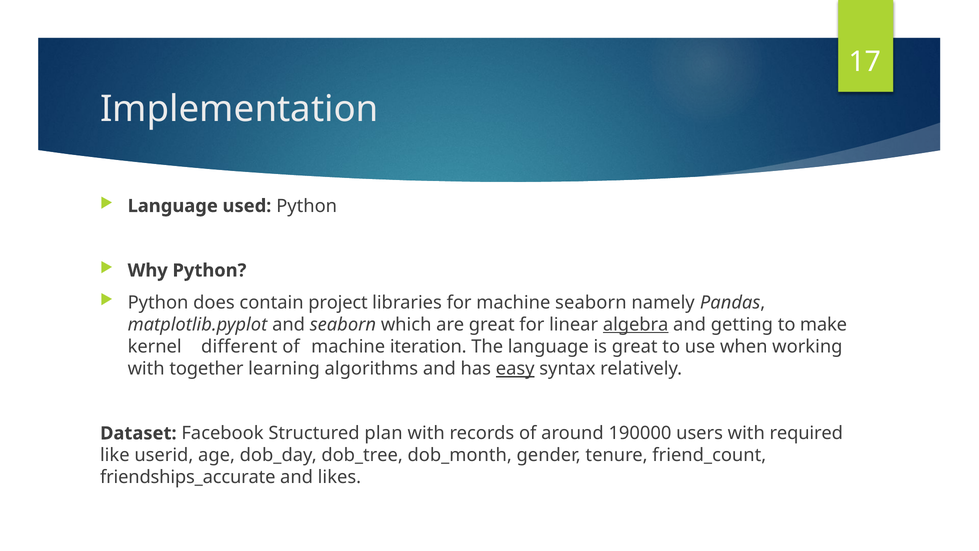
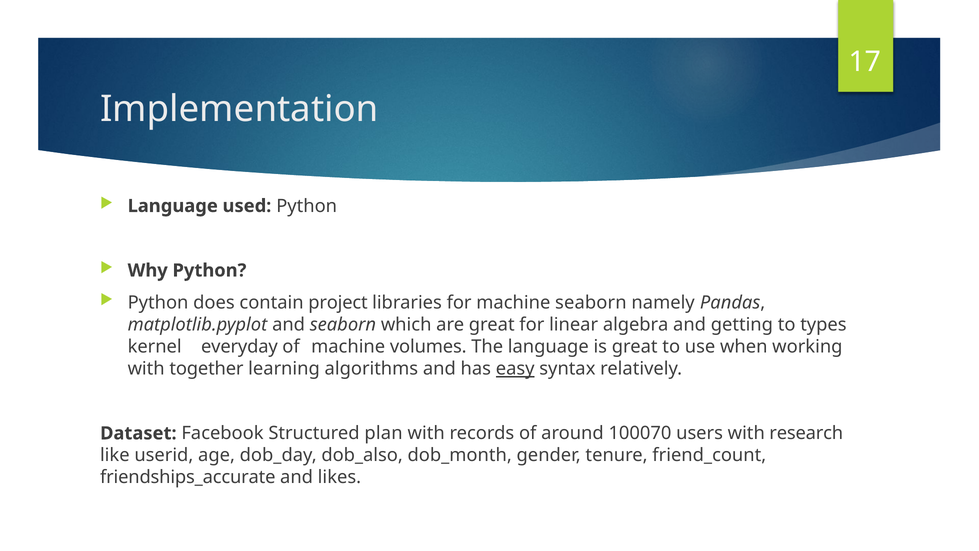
algebra underline: present -> none (636, 325)
make: make -> types (823, 325)
different: different -> everyday (239, 347)
iteration: iteration -> volumes (428, 347)
190000: 190000 -> 100070 (640, 433)
required: required -> research (806, 433)
dob_tree: dob_tree -> dob_also (362, 455)
